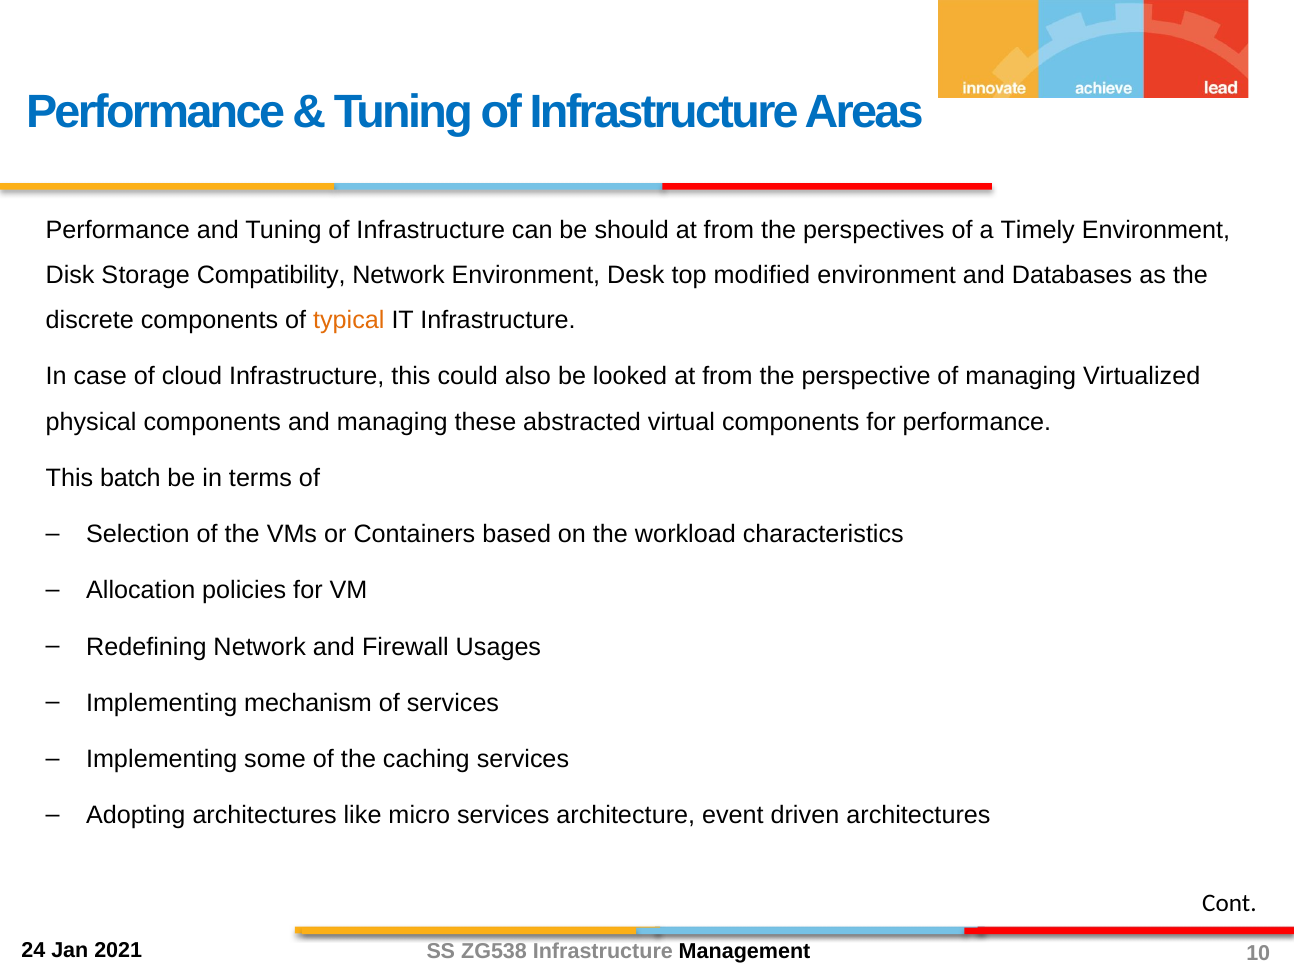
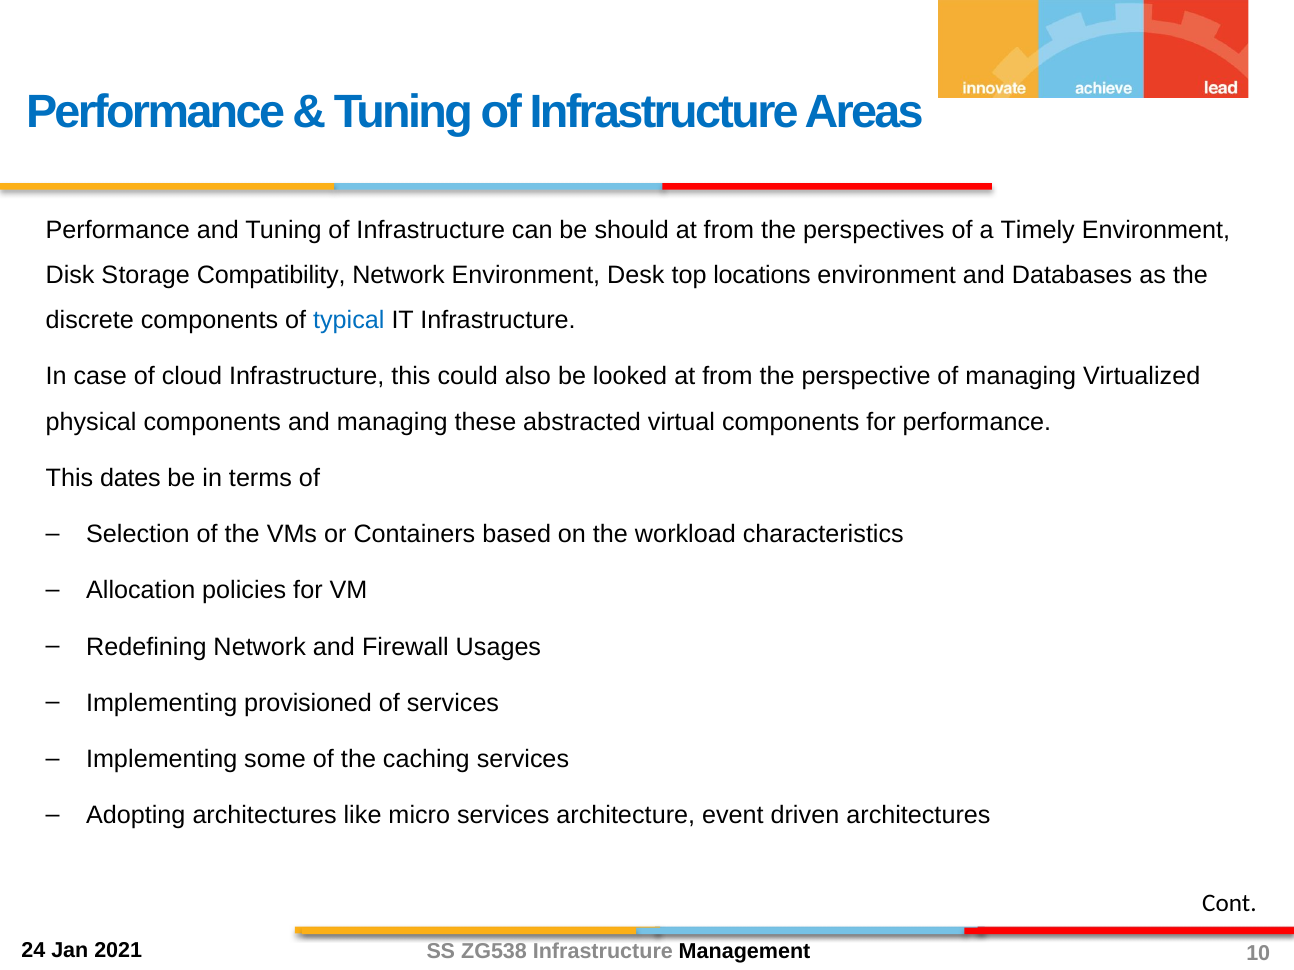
modified: modified -> locations (762, 275)
typical colour: orange -> blue (349, 321)
batch: batch -> dates (130, 478)
mechanism: mechanism -> provisioned (308, 703)
